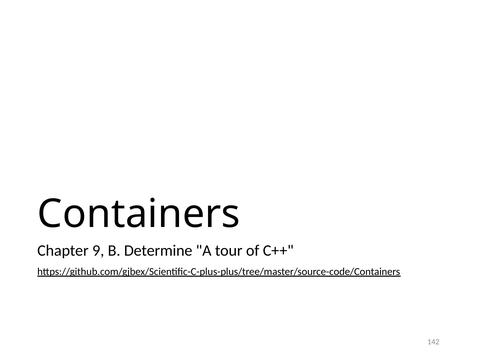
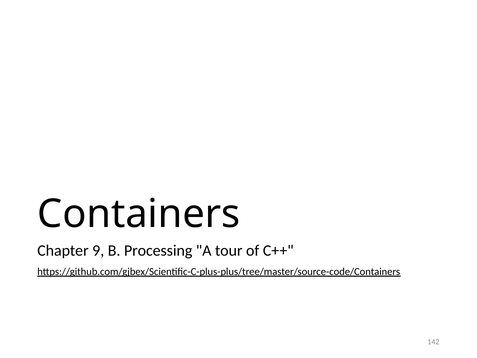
Determine: Determine -> Processing (158, 250)
